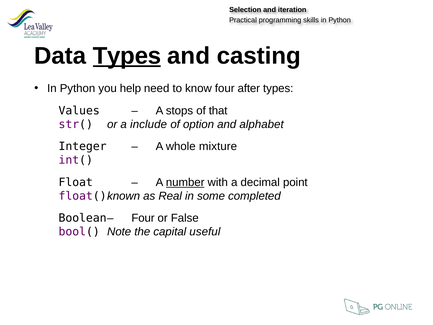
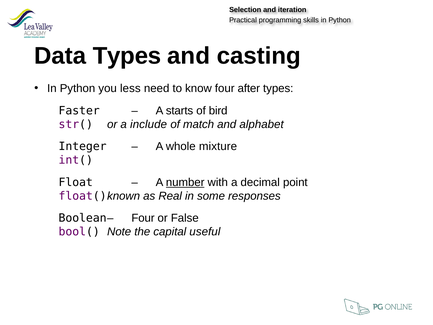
Types underline: present -> none (127, 56)
help: help -> less (130, 88)
Values: Values -> Faster (79, 110)
stops: stops -> starts (180, 110)
that: that -> bird (218, 110)
option: option -> match (199, 124)
completed: completed -> responses (254, 196)
